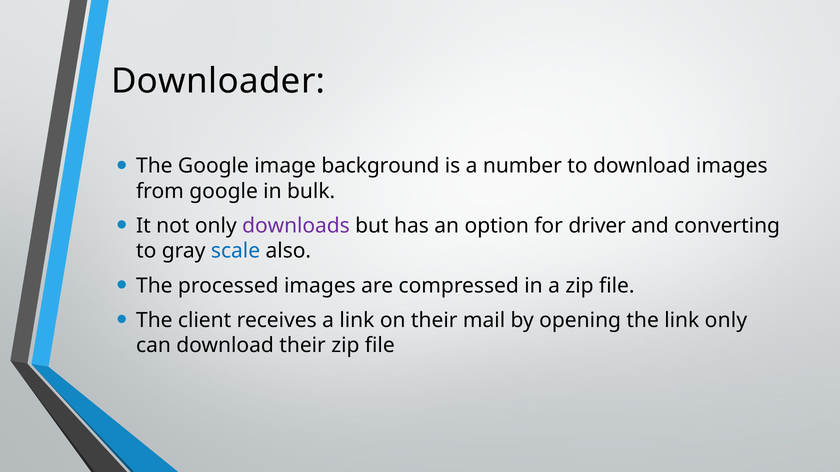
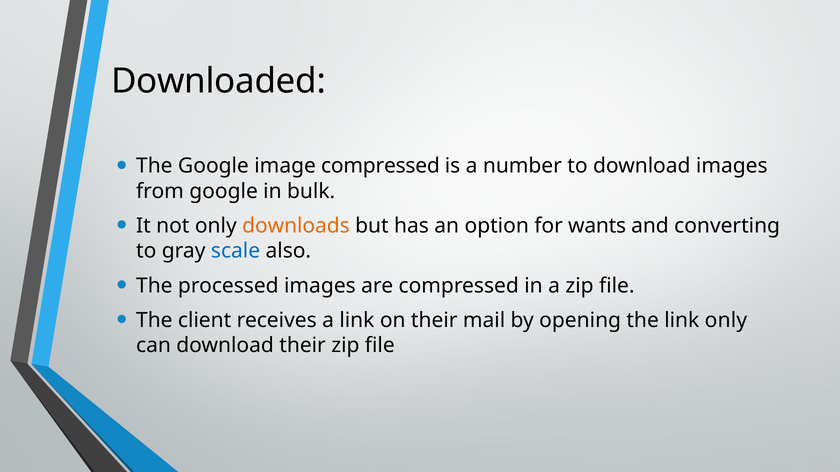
Downloader: Downloader -> Downloaded (218, 81)
image background: background -> compressed (380, 166)
downloads colour: purple -> orange (296, 226)
driver: driver -> wants (597, 226)
